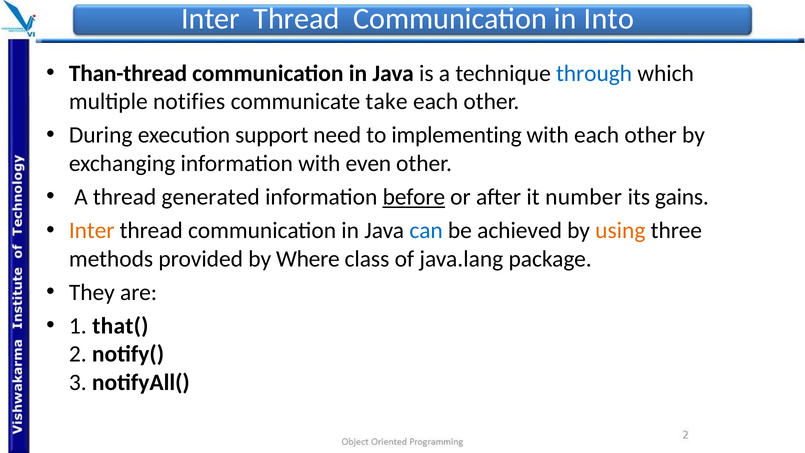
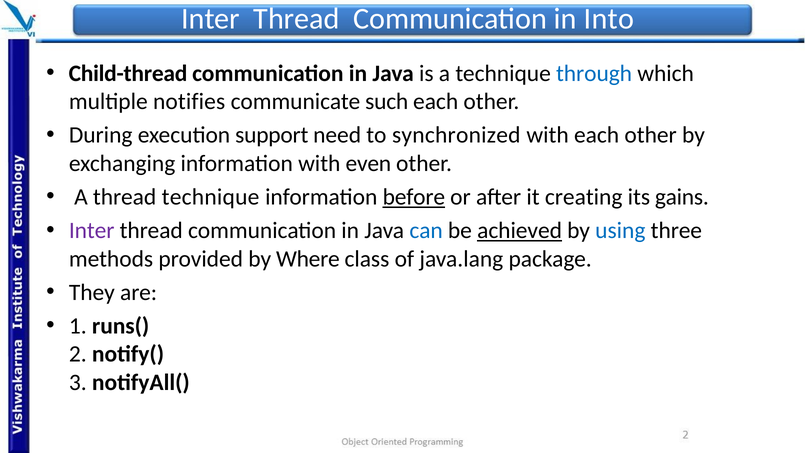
Than-thread: Than-thread -> Child-thread (128, 73)
take: take -> such (387, 102)
implementing: implementing -> synchronized (456, 135)
thread generated: generated -> technique (211, 197)
number: number -> creating (584, 197)
Inter colour: orange -> purple (92, 230)
achieved underline: none -> present (520, 230)
using colour: orange -> blue (620, 230)
that(: that( -> runs( (121, 326)
